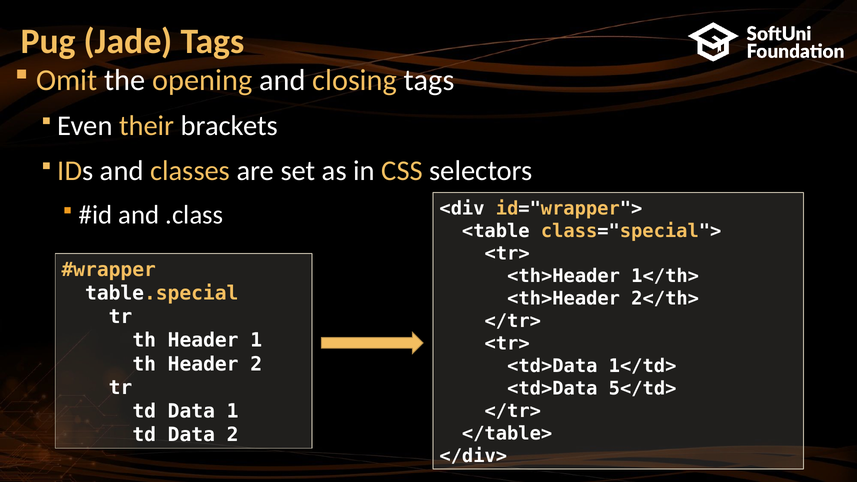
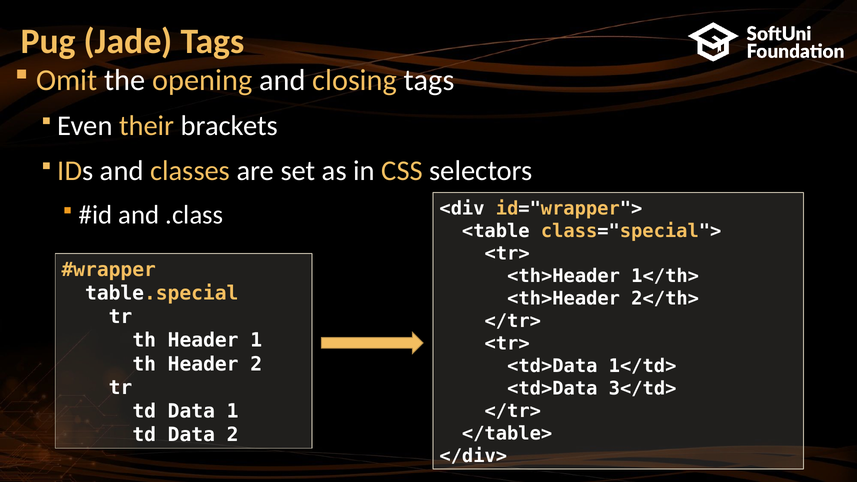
5</td>: 5</td> -> 3</td> (643, 388)
